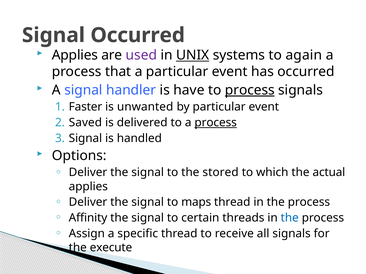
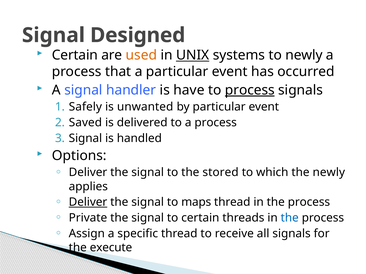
Signal Occurred: Occurred -> Designed (138, 35)
Applies: Applies -> Certain (75, 55)
used colour: purple -> orange (141, 55)
to again: again -> newly (304, 55)
Faster: Faster -> Safely (85, 107)
process underline: present -> none (216, 123)
the actual: actual -> newly (329, 173)
Deliver underline: none -> present (88, 202)
Affinity: Affinity -> Private (88, 218)
